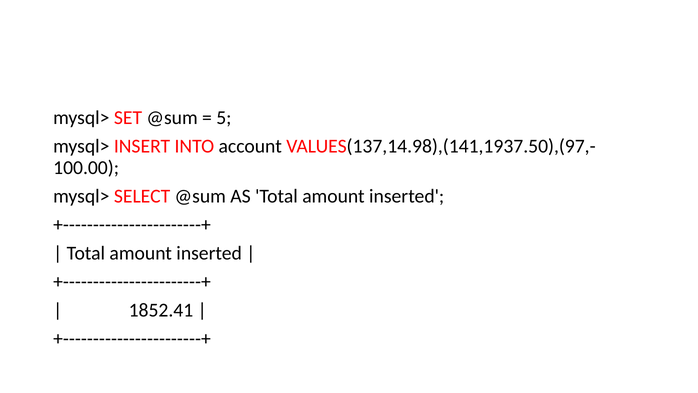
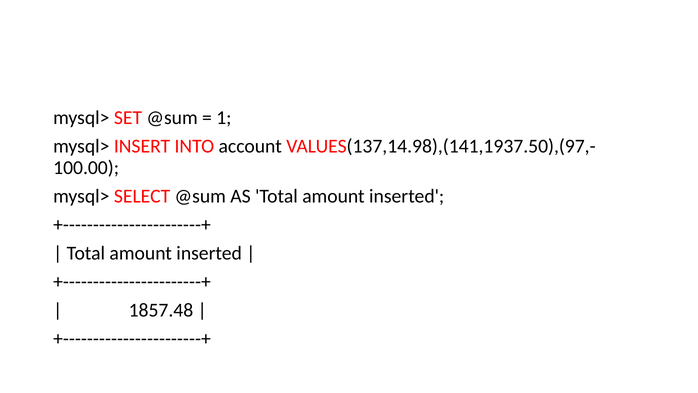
5: 5 -> 1 (224, 118)
1852.41: 1852.41 -> 1857.48 (161, 310)
